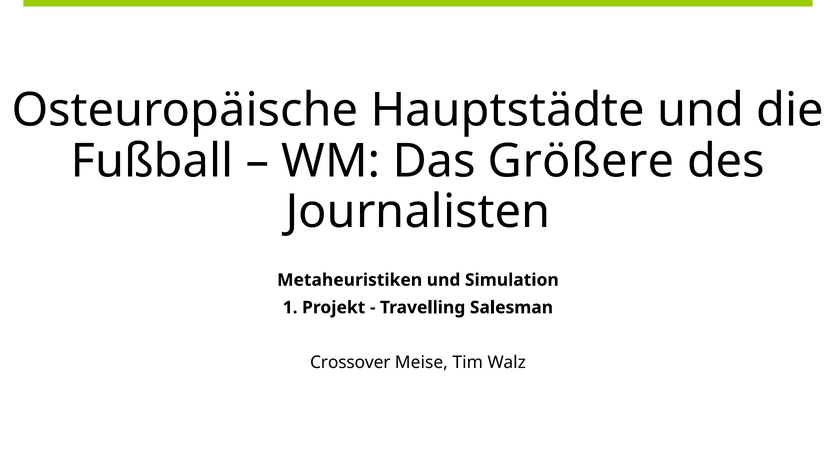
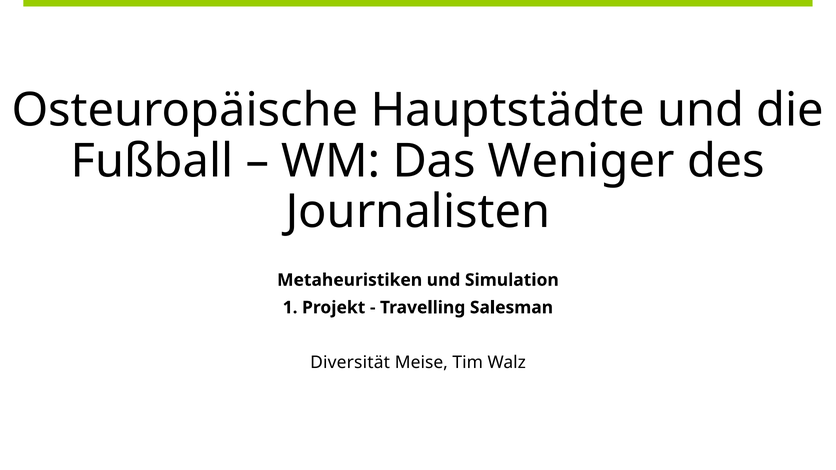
Größere: Größere -> Weniger (581, 161)
Crossover: Crossover -> Diversität (350, 363)
